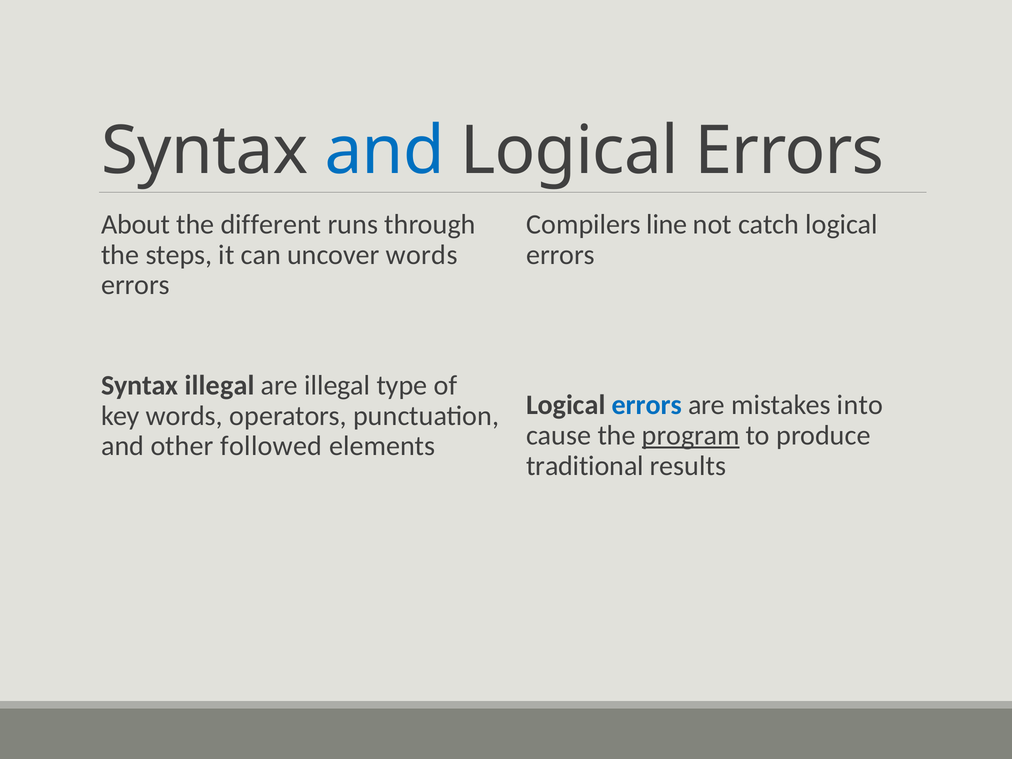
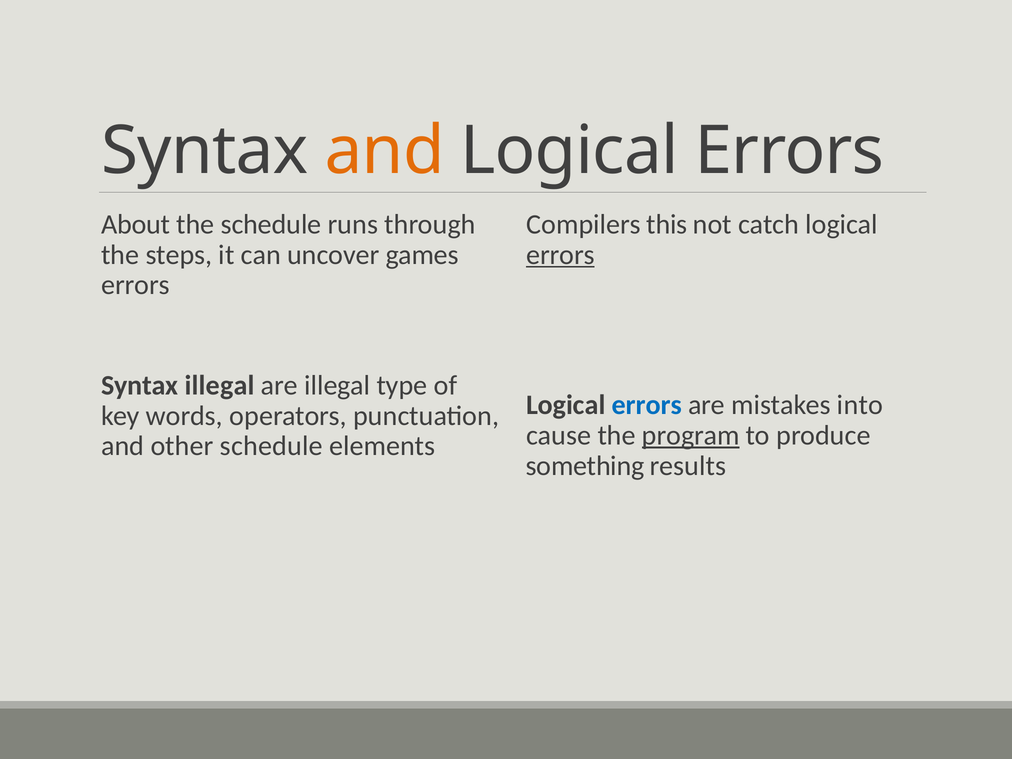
and colour: blue -> orange (385, 151)
the different: different -> schedule (271, 224)
line: line -> this (667, 224)
uncover words: words -> games (422, 255)
errors underline: none -> present (560, 255)
other followed: followed -> schedule (271, 446)
traditional: traditional -> something (585, 466)
